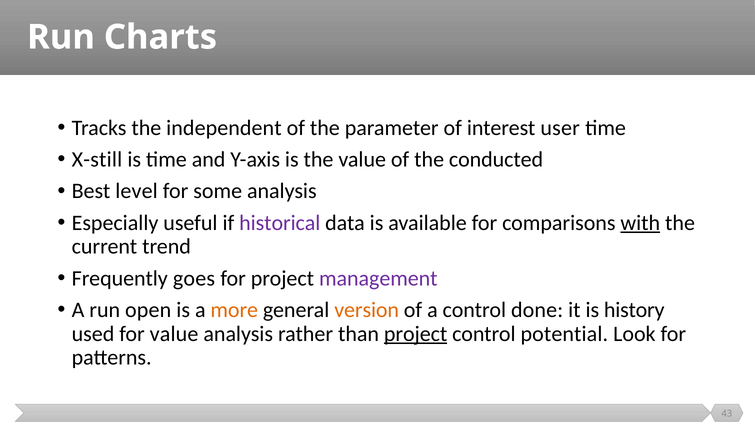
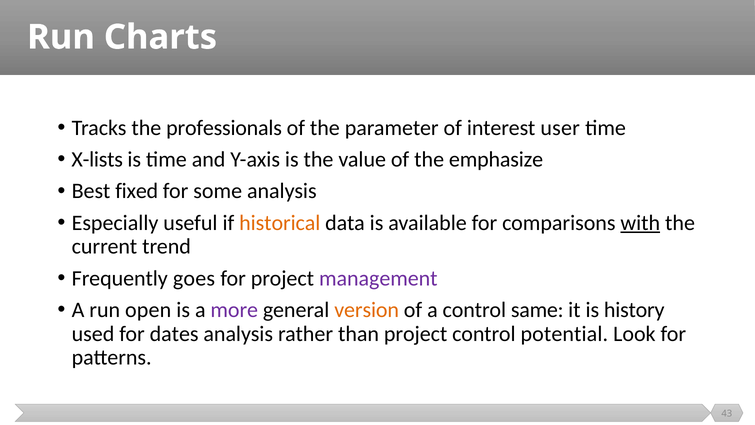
independent: independent -> professionals (224, 128)
X-still: X-still -> X-lists (97, 159)
conducted: conducted -> emphasize (496, 159)
level: level -> fixed (137, 191)
historical colour: purple -> orange (280, 223)
more colour: orange -> purple (234, 310)
done: done -> same (537, 310)
for value: value -> dates (174, 334)
project underline: present -> none (416, 334)
